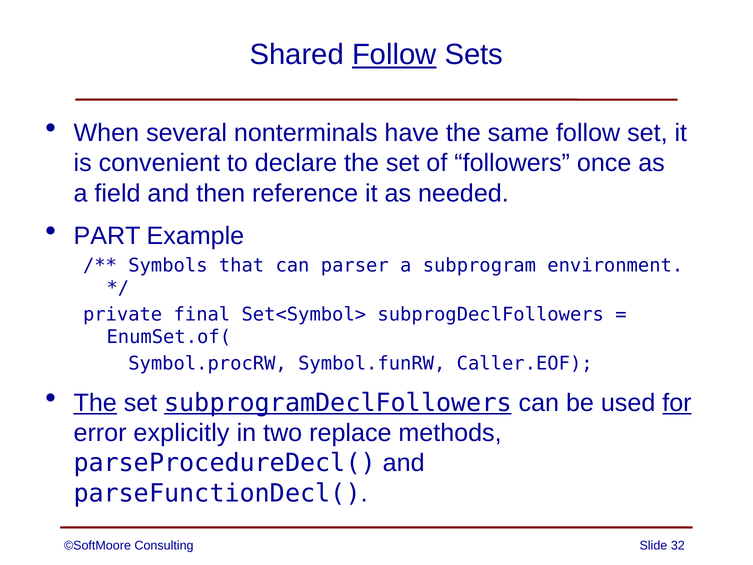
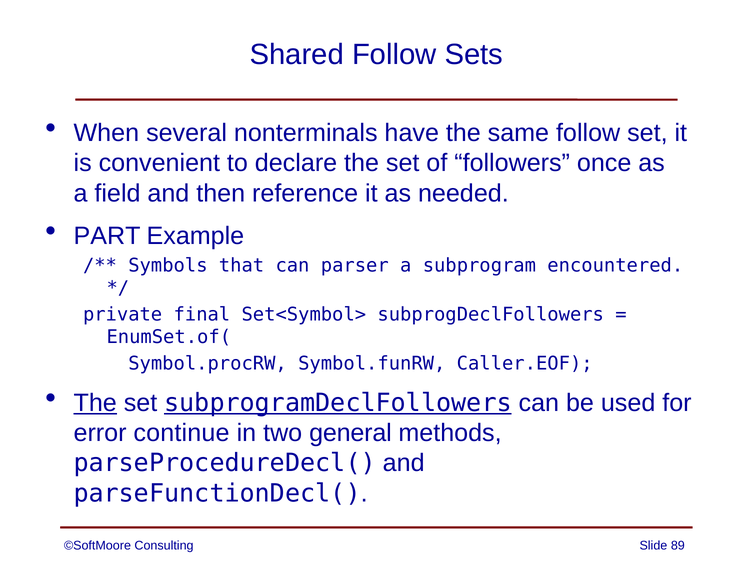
Follow underline: present -> none (394, 55)
environment: environment -> encountered (615, 265)
for underline: present -> none (677, 403)
explicitly: explicitly -> continue (181, 433)
replace: replace -> general (350, 433)
32: 32 -> 89 (678, 546)
